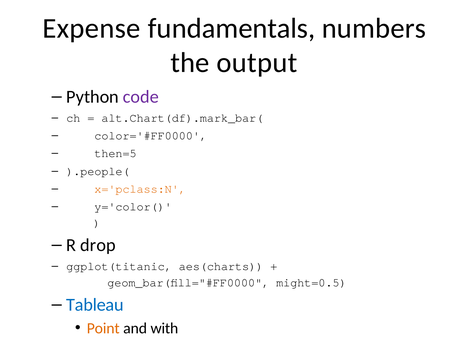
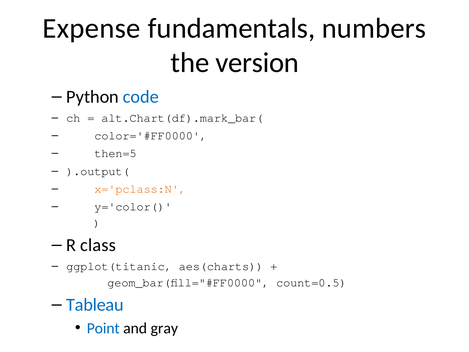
output: output -> version (257, 63)
code colour: purple -> blue (141, 97)
).people(: ).people( -> ).output( (98, 171)
drop: drop -> class (98, 245)
might=0.5: might=0.5 -> count=0.5 (311, 283)
Point colour: orange -> blue (103, 328)
with: with -> gray (164, 328)
